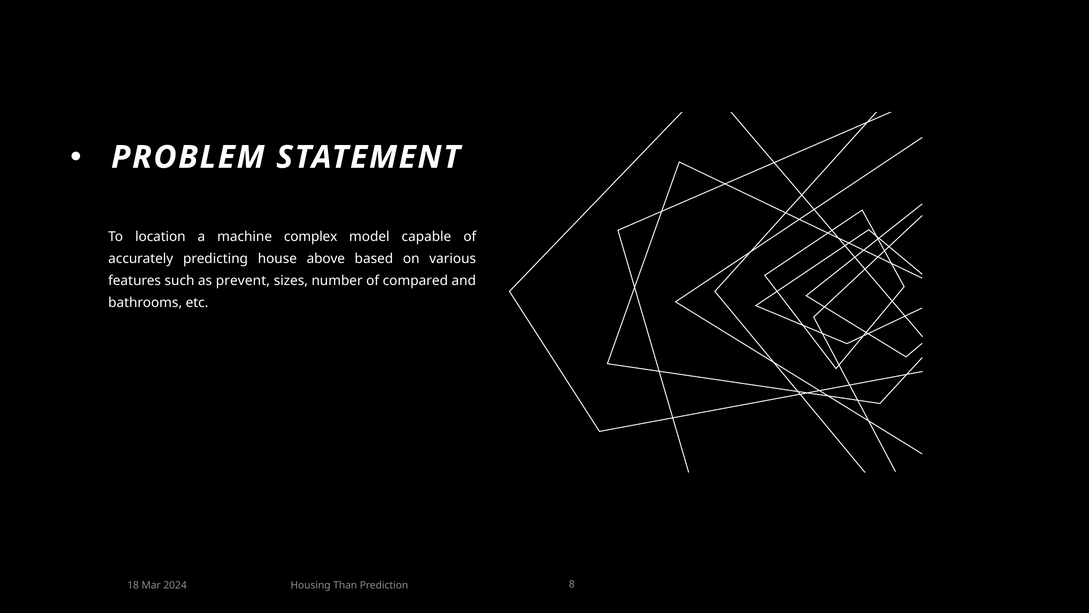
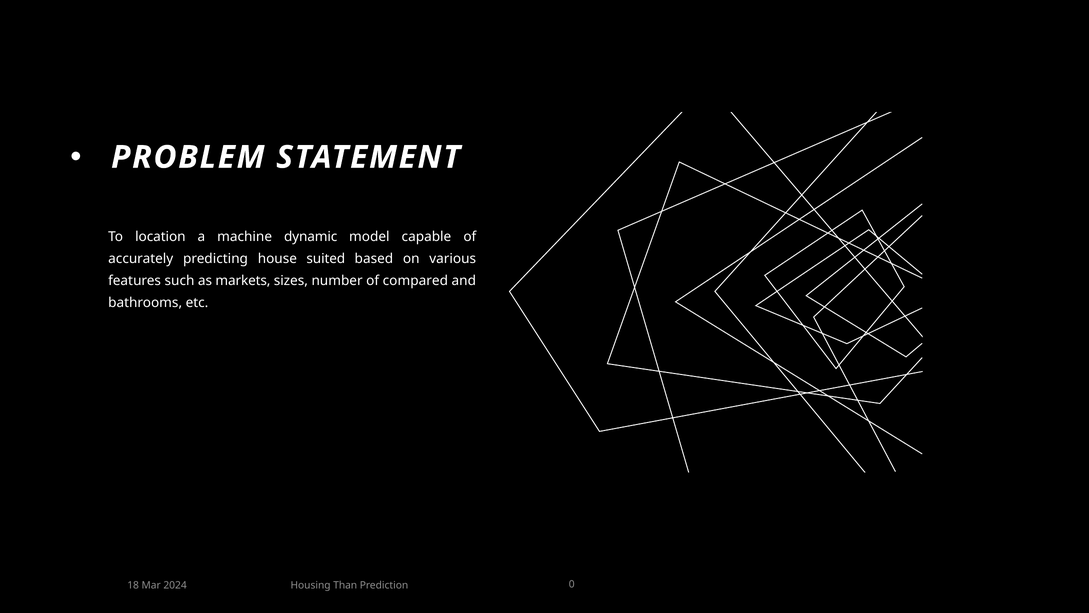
complex: complex -> dynamic (311, 237)
above: above -> suited (326, 259)
prevent: prevent -> markets (243, 281)
8: 8 -> 0 (572, 584)
